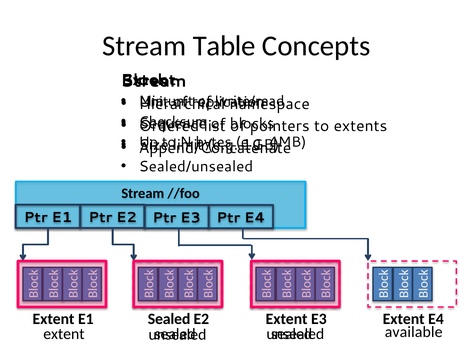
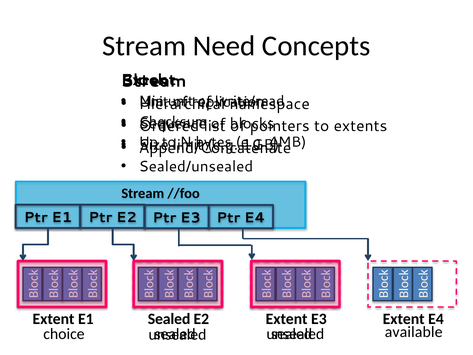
Table: Table -> Need (224, 46)
extent: extent -> choice (64, 334)
